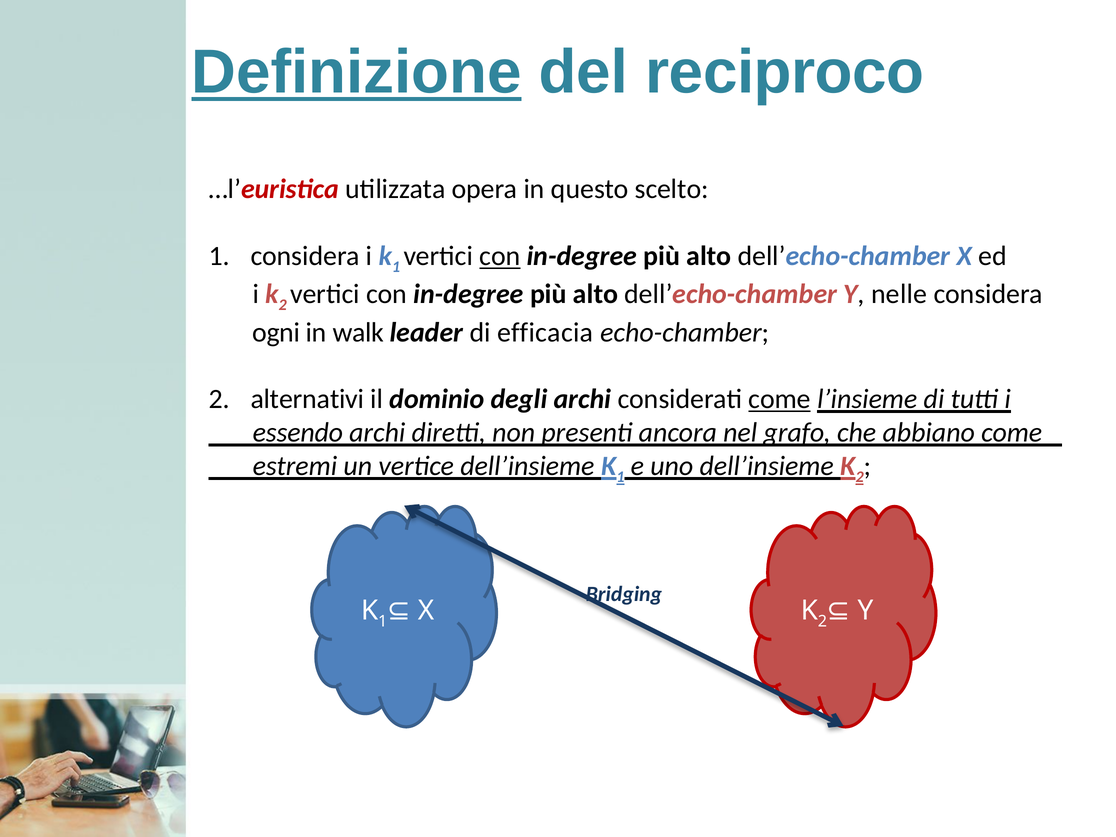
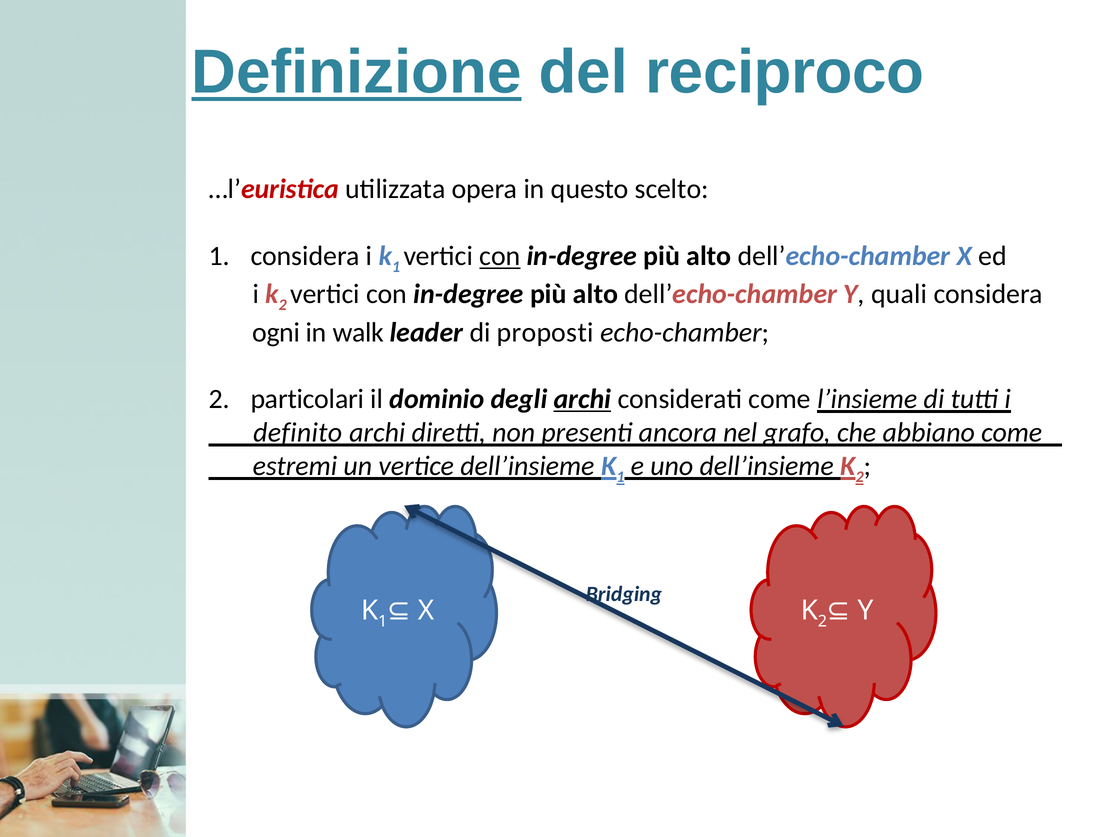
nelle: nelle -> quali (899, 294)
efficacia: efficacia -> proposti (545, 332)
alternativi: alternativi -> particolari (307, 399)
archi underline: none -> present (582, 399)
come underline: present -> none (780, 399)
essendo: essendo -> definito (298, 433)
